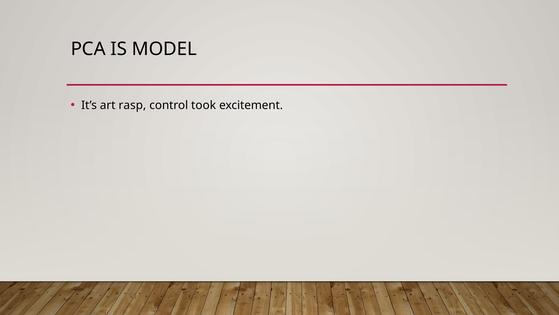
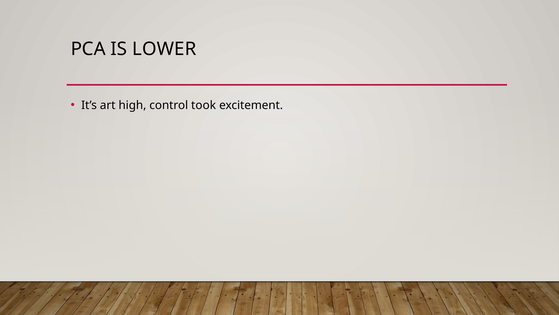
MODEL: MODEL -> LOWER (164, 49)
rasp: rasp -> high (132, 105)
